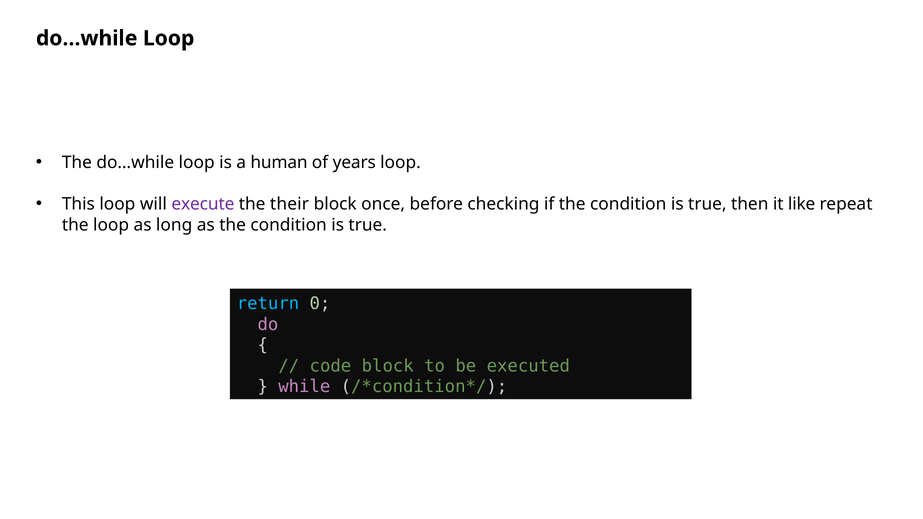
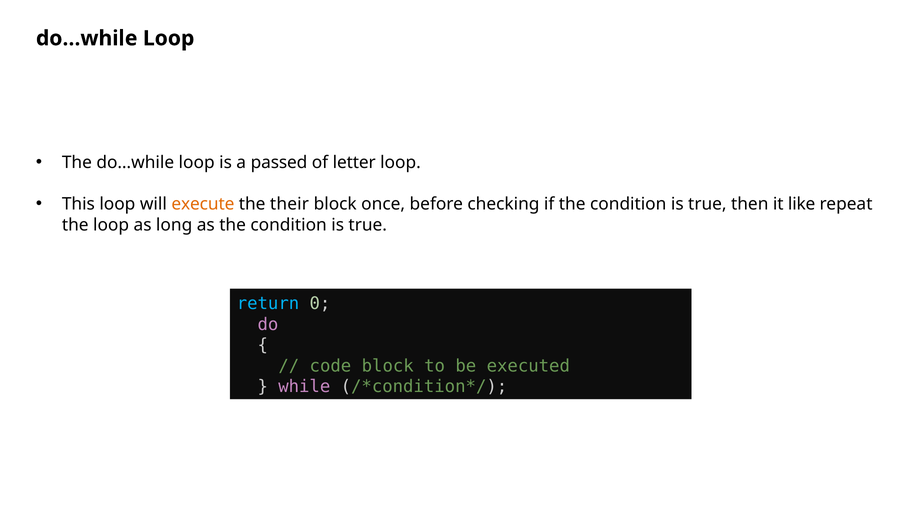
human: human -> passed (279, 163)
years: years -> letter (354, 163)
execute colour: purple -> orange (203, 204)
